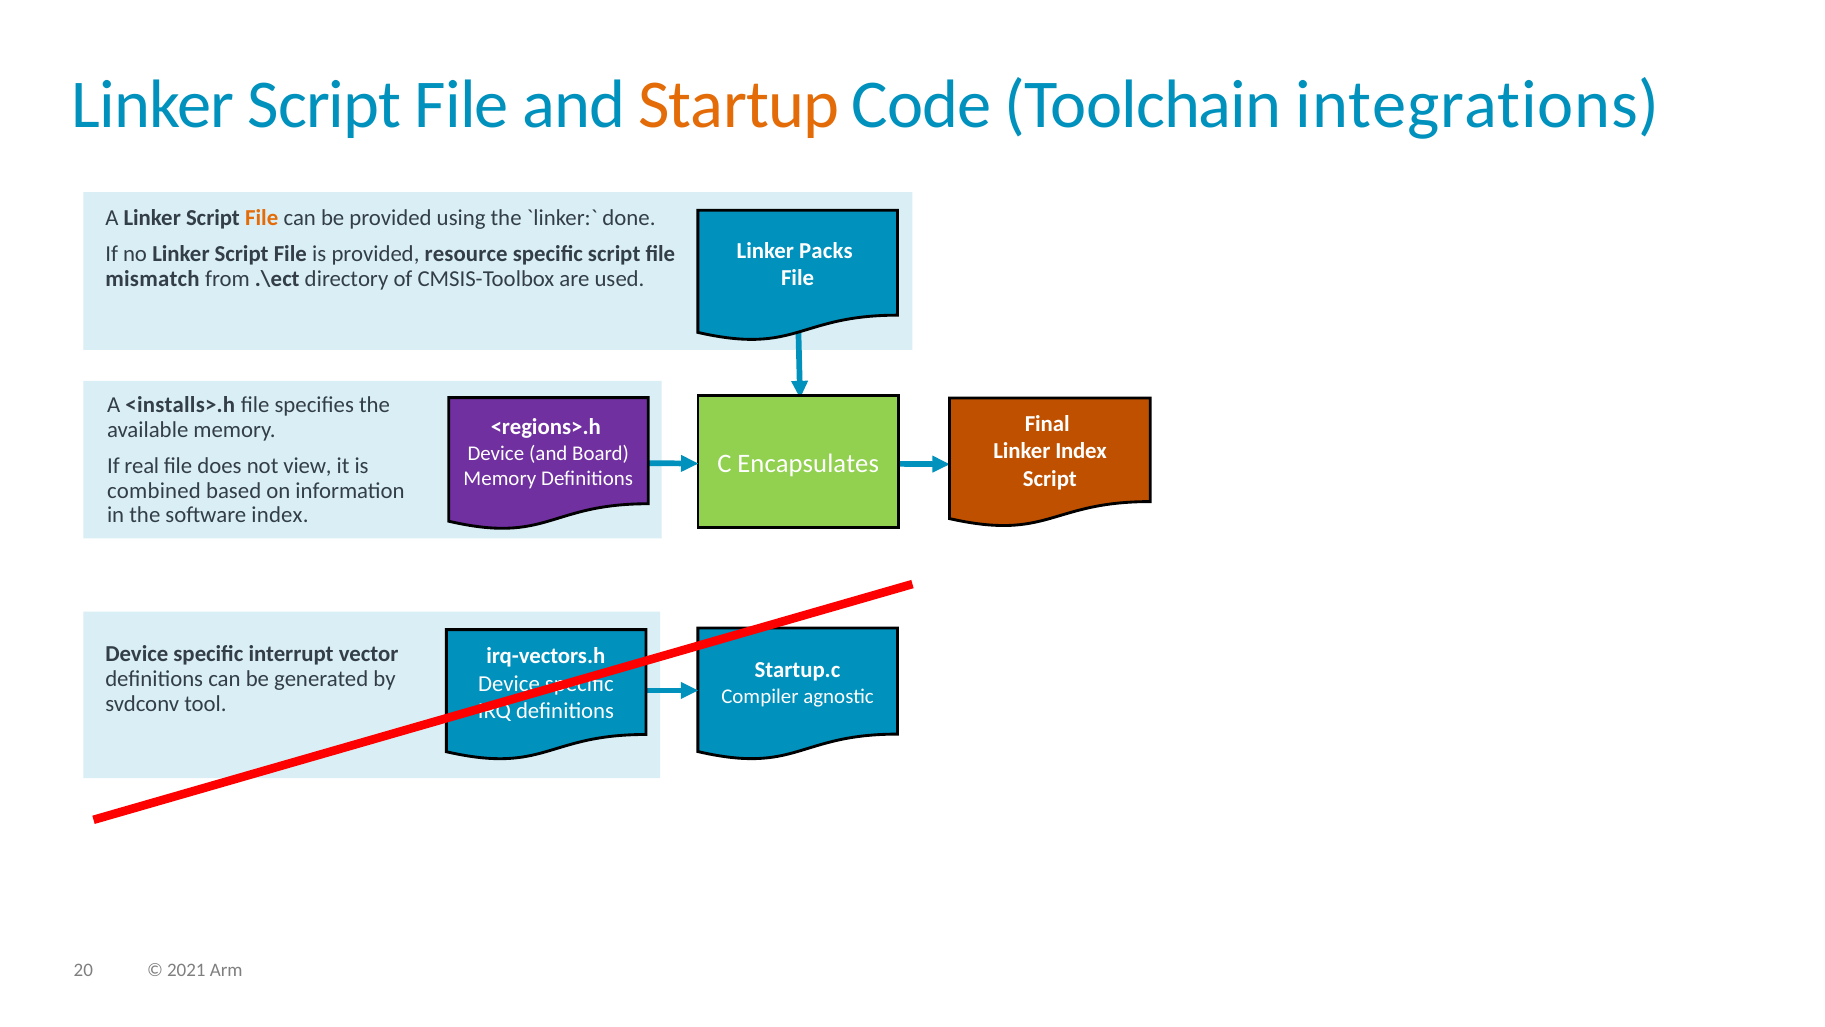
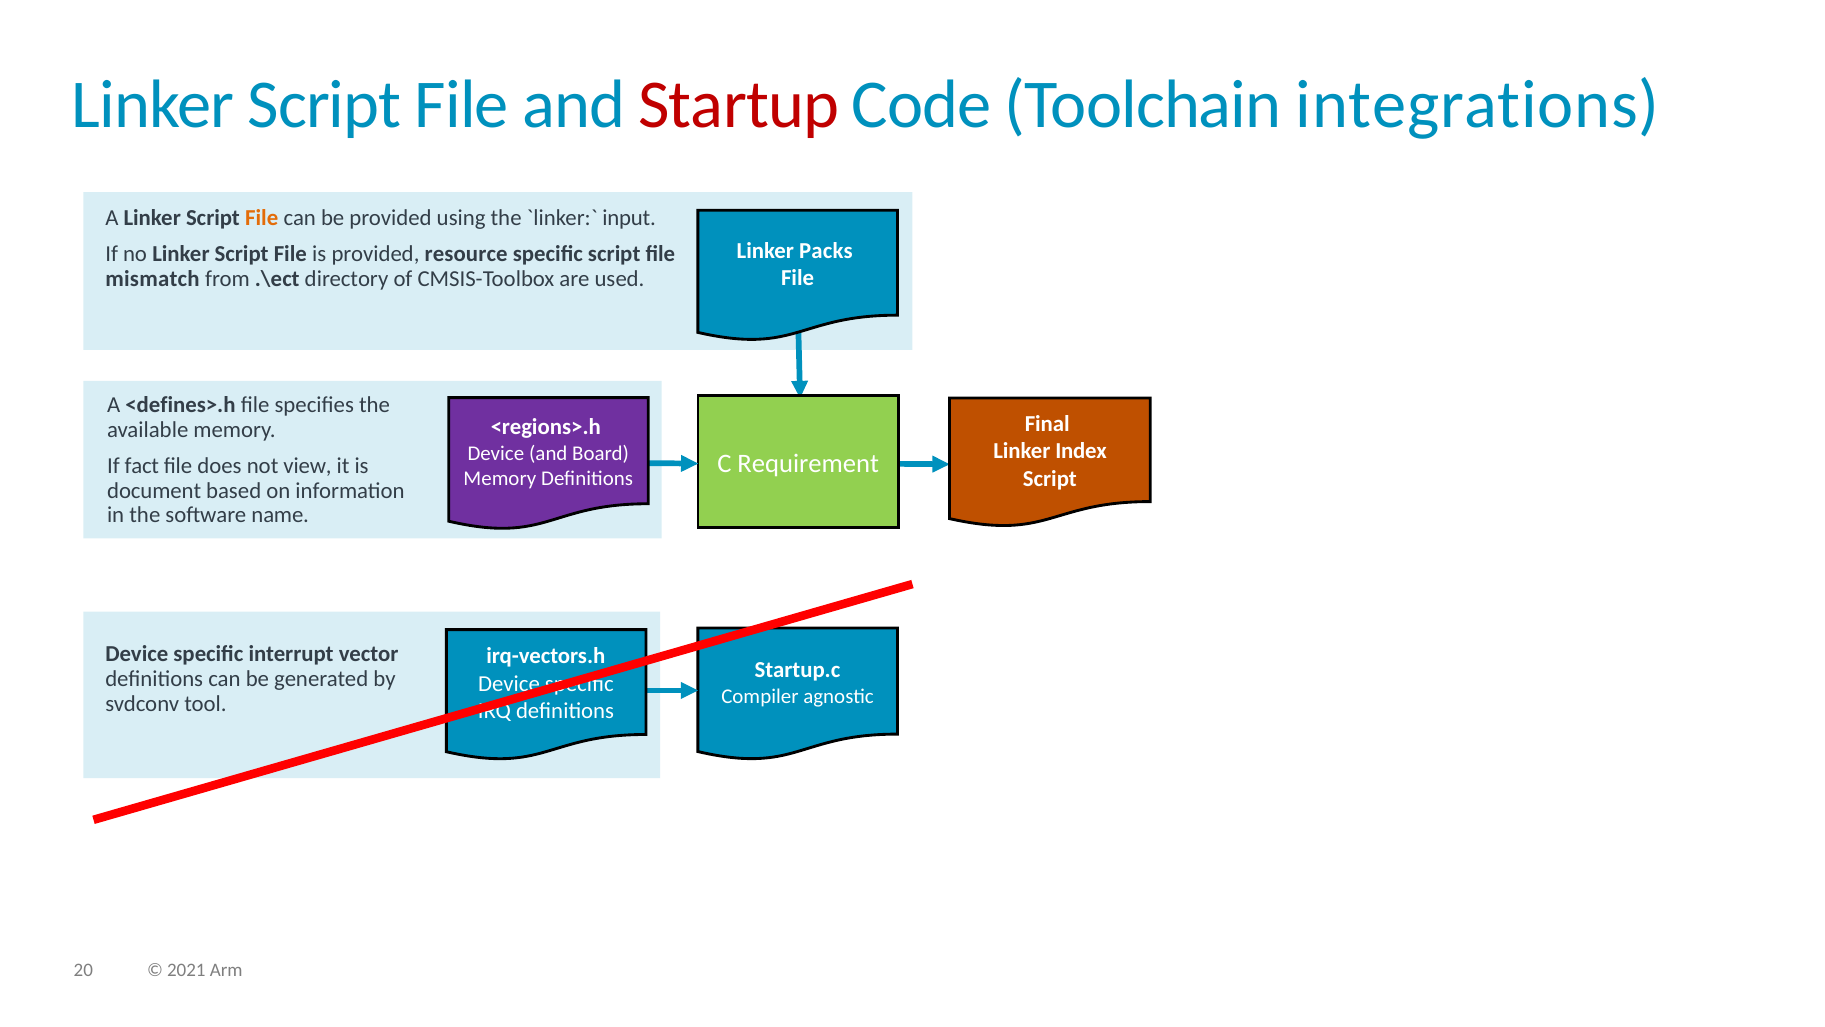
Startup colour: orange -> red (739, 105)
done: done -> input (629, 218)
<installs>.h: <installs>.h -> <defines>.h (180, 405)
Encapsulates: Encapsulates -> Requirement (808, 463)
real: real -> fact (142, 466)
combined: combined -> document (154, 490)
software index: index -> name (280, 515)
